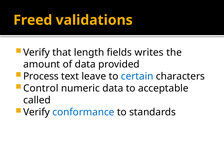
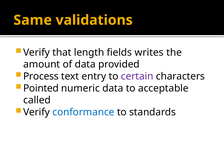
Freed: Freed -> Same (33, 20)
leave: leave -> entry (94, 76)
certain colour: blue -> purple (137, 76)
Control: Control -> Pointed (41, 88)
